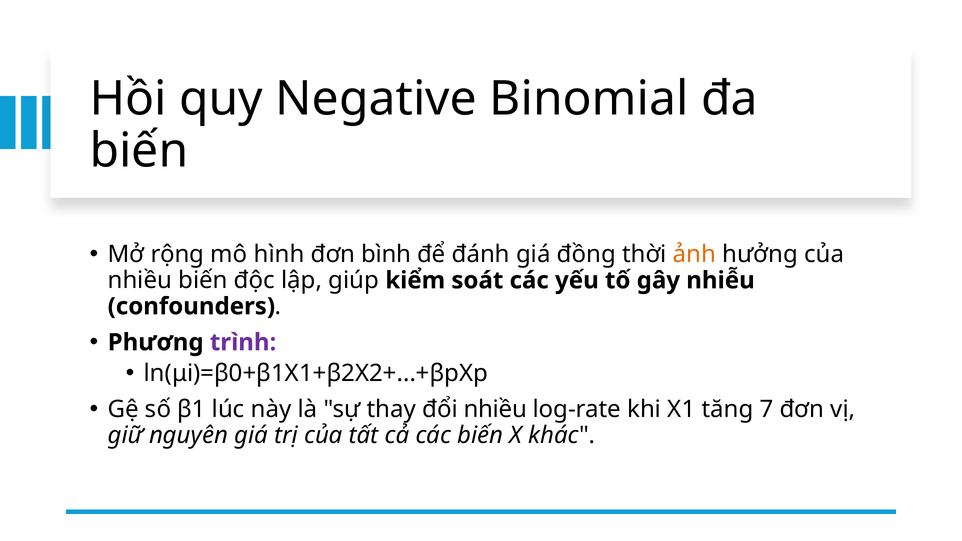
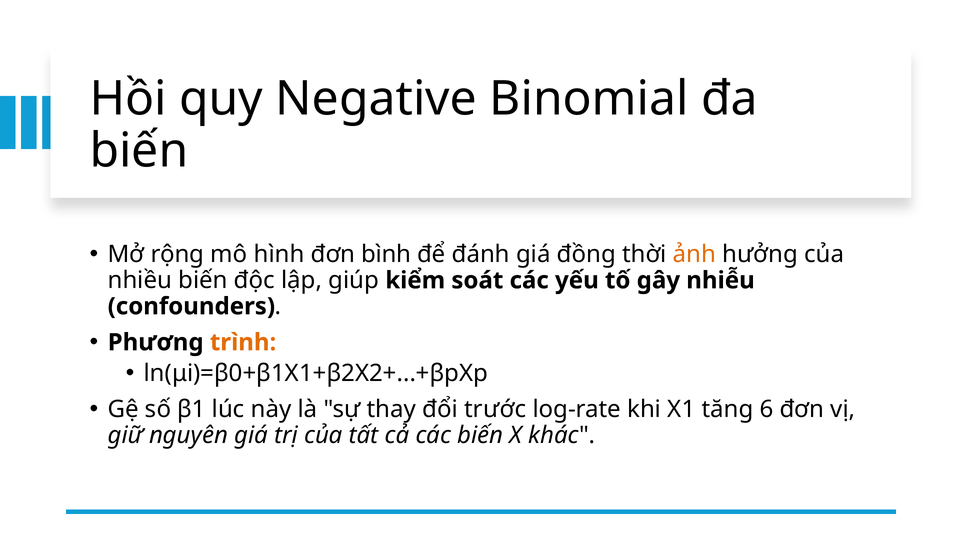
trình colour: purple -> orange (243, 342)
đổi nhiều: nhiều -> trước (495, 409)
7: 7 -> 6 (767, 409)
